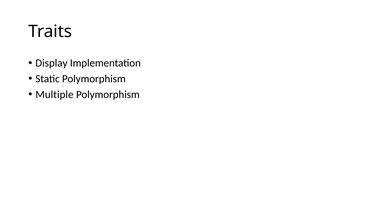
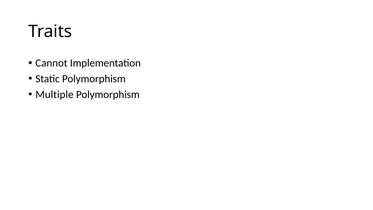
Display: Display -> Cannot (51, 63)
